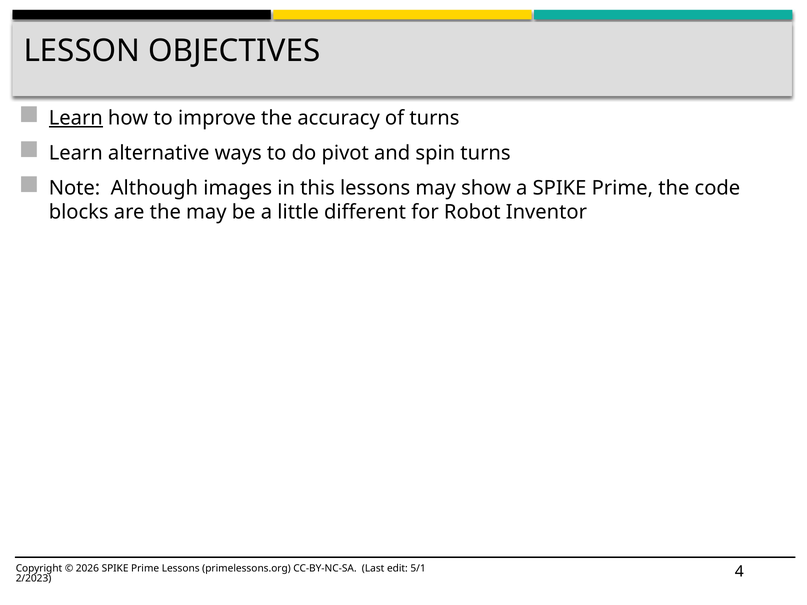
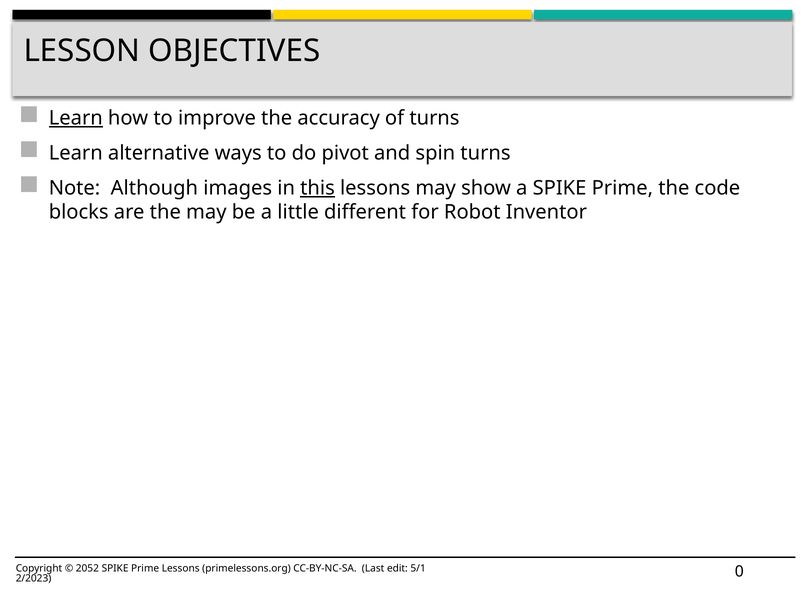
this underline: none -> present (318, 188)
2026: 2026 -> 2052 (87, 569)
4: 4 -> 0 (739, 572)
